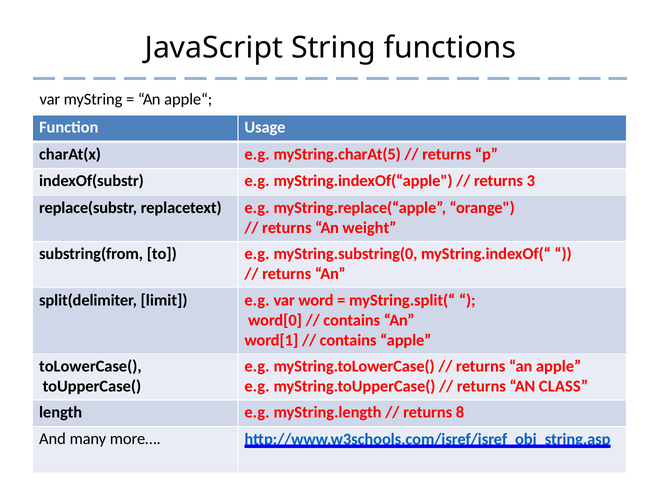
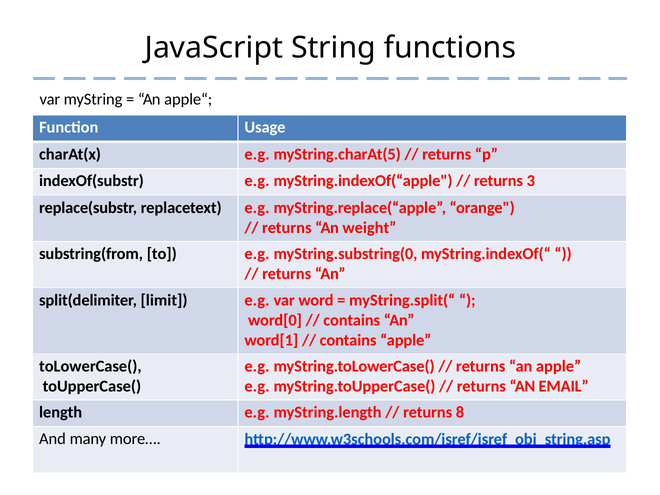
CLASS: CLASS -> EMAIL (564, 386)
